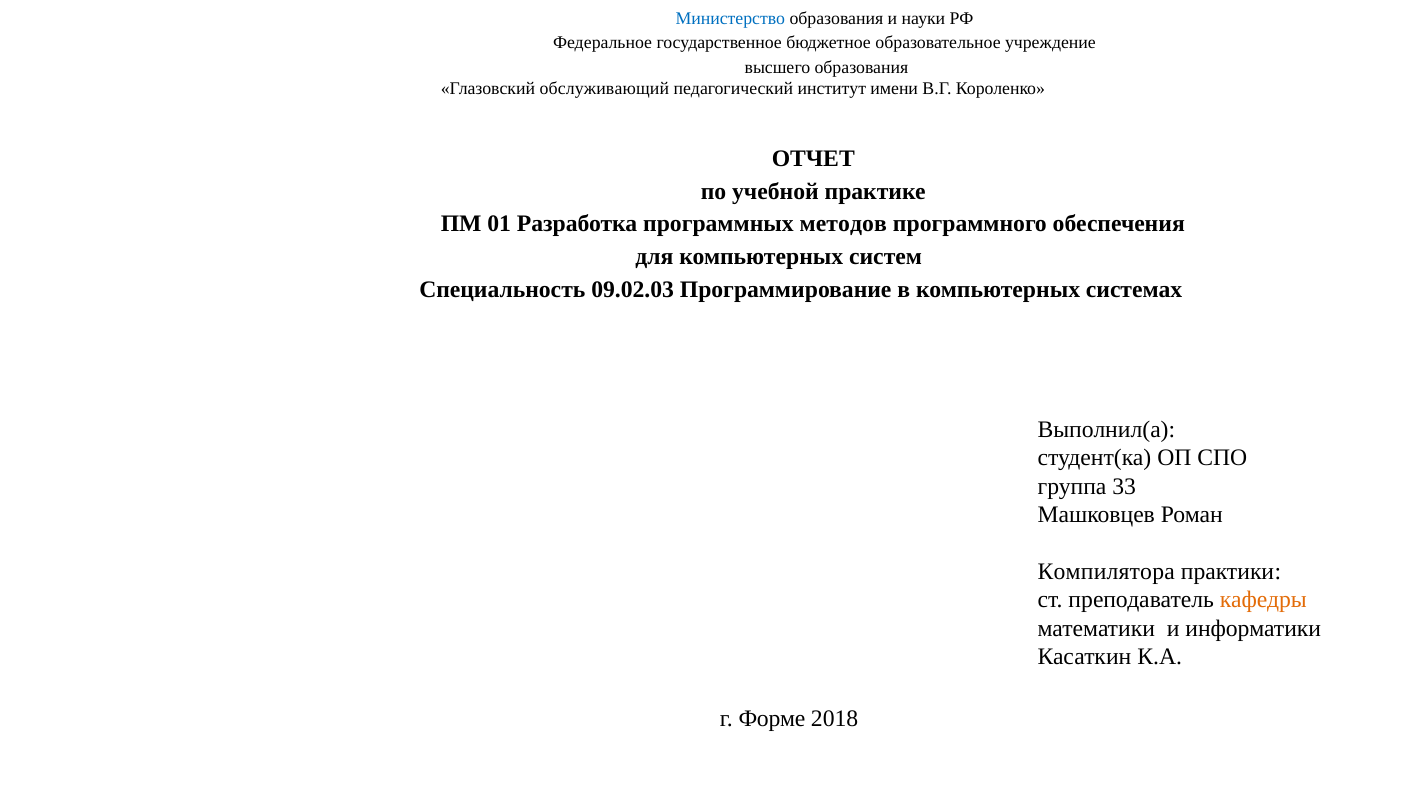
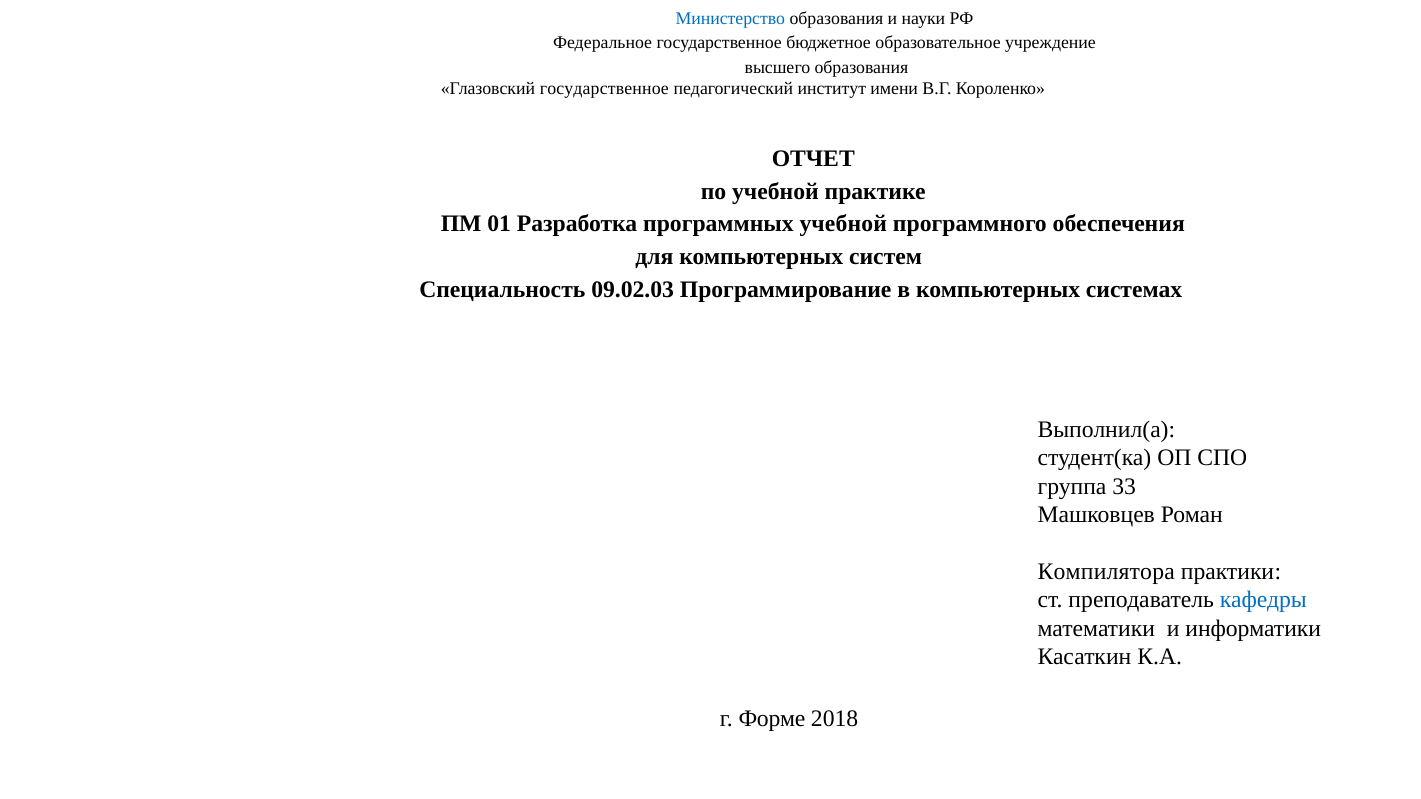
Глазовский обслуживающий: обслуживающий -> государственное (604, 89)
программных методов: методов -> учебной (843, 224)
кафедры colour: orange -> blue (1263, 600)
